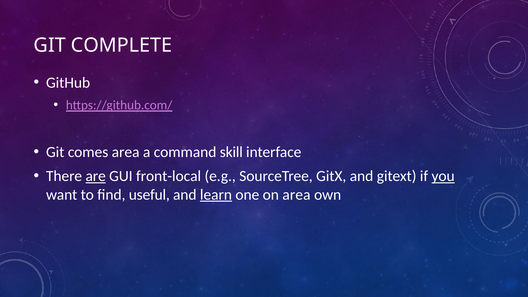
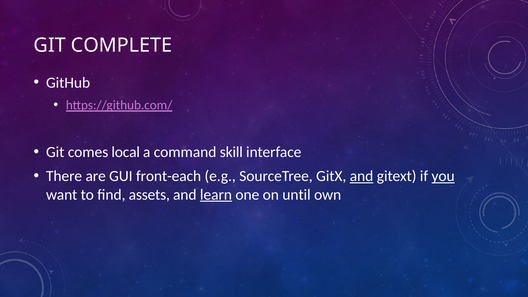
comes area: area -> local (126, 152)
are underline: present -> none (96, 176)
front-local: front-local -> front-each (169, 176)
and underline: none -> present (362, 176)
useful: useful -> assets (149, 195)
on area: area -> until (297, 195)
